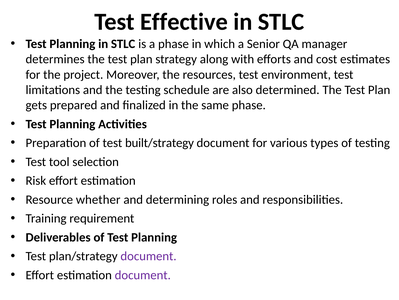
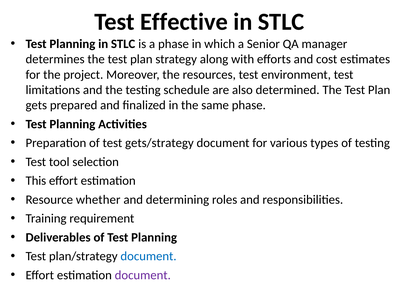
built/strategy: built/strategy -> gets/strategy (159, 143)
Risk: Risk -> This (36, 180)
document colour: purple -> blue (149, 256)
